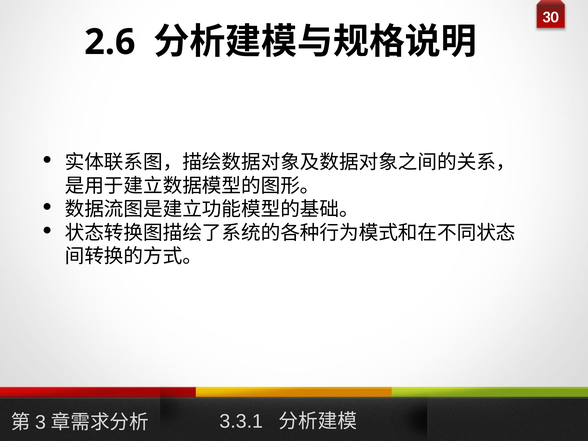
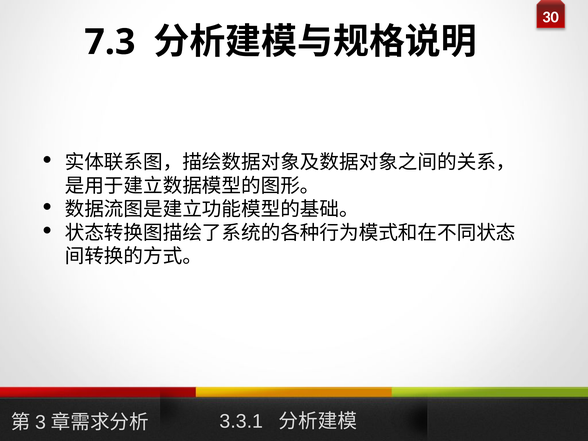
2.6: 2.6 -> 7.3 (110, 42)
